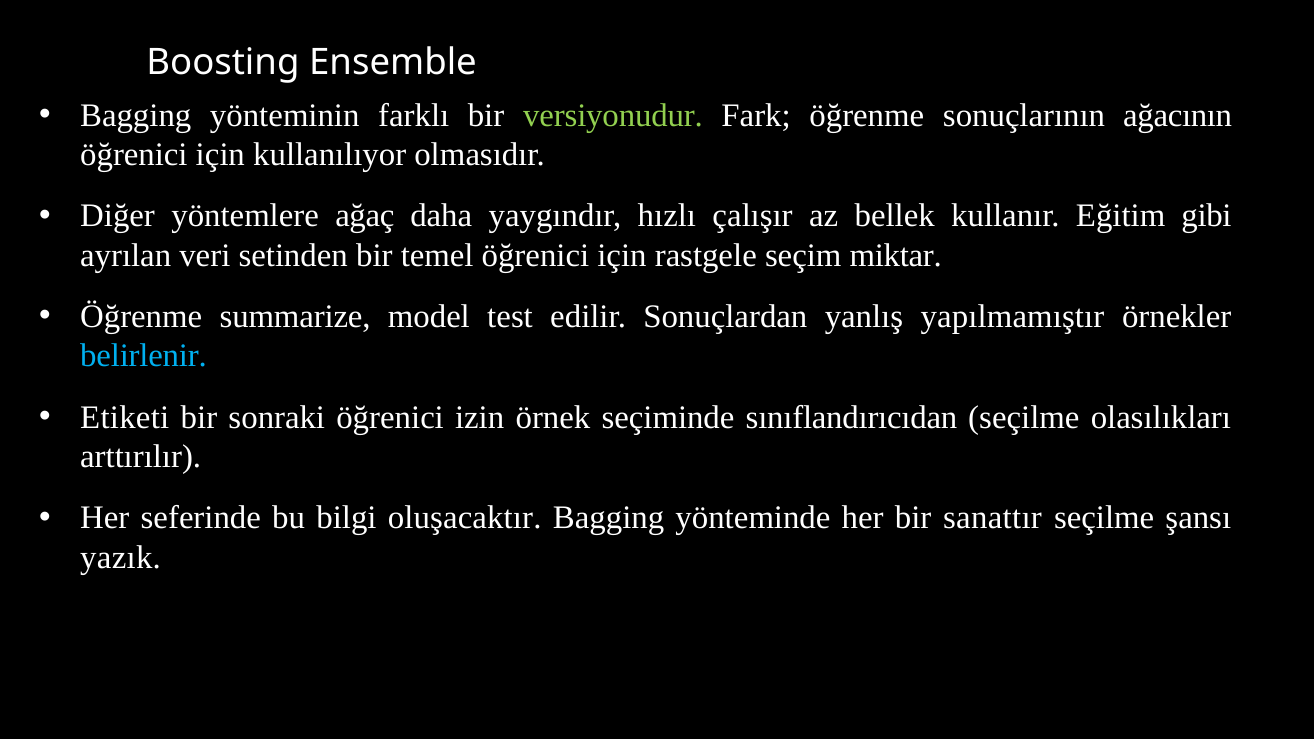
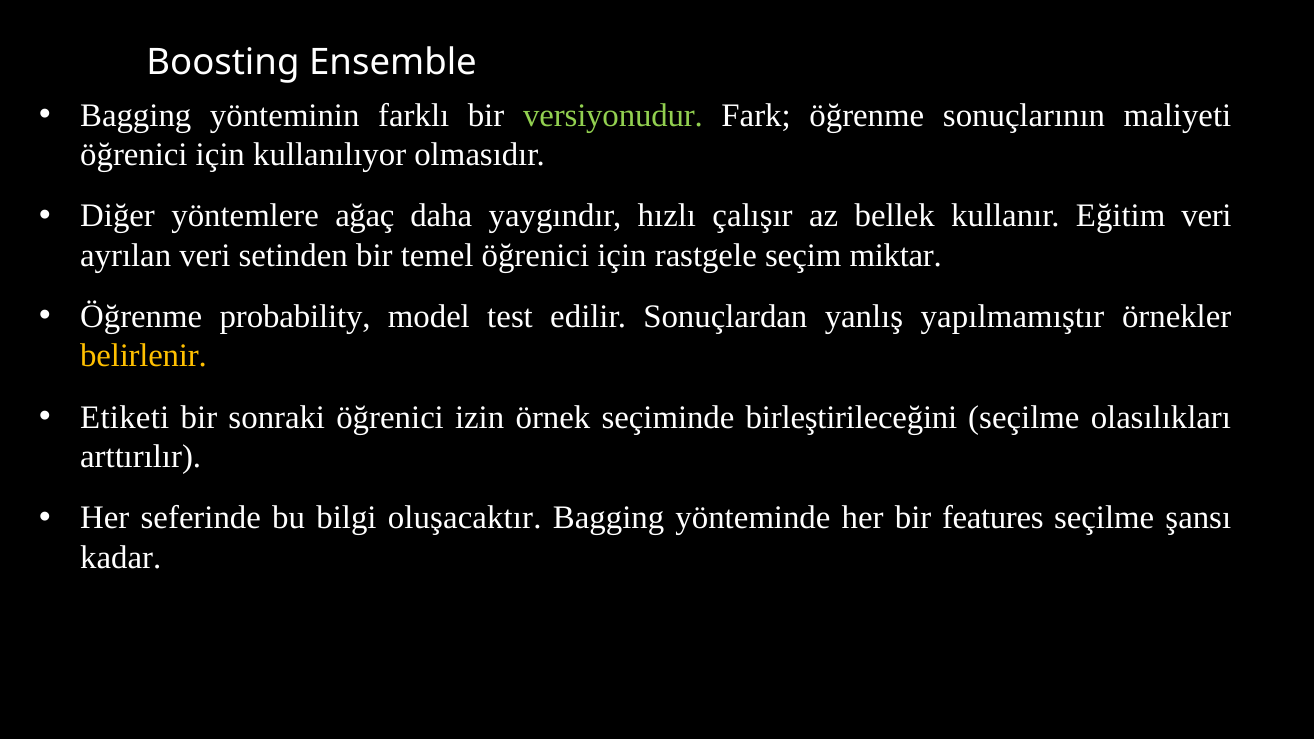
ağacının: ağacının -> maliyeti (1177, 115)
Eğitim gibi: gibi -> veri (1206, 216)
summarize: summarize -> probability (295, 317)
belirlenir colour: light blue -> yellow (144, 356)
sınıflandırıcıdan: sınıflandırıcıdan -> birleştirileceğini (852, 418)
sanattır: sanattır -> features (993, 518)
yazık: yazık -> kadar (121, 558)
